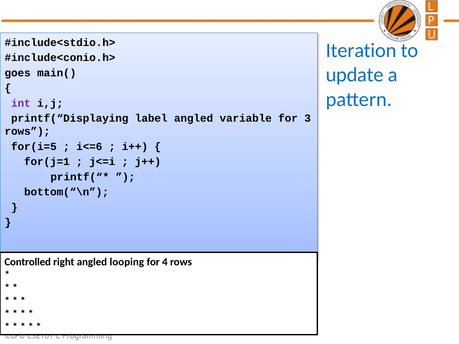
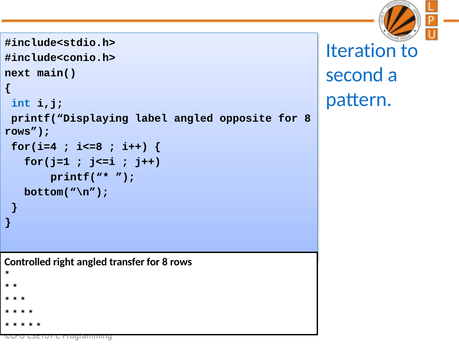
update: update -> second (355, 75)
goes: goes -> next (18, 73)
int colour: purple -> blue (21, 103)
variable: variable -> opposite (246, 118)
3: 3 -> 8 (308, 118)
for(i=5: for(i=5 -> for(i=4 (34, 147)
i<=6: i<=6 -> i<=8 (89, 147)
looping: looping -> transfer (127, 262)
4: 4 -> 8 (165, 262)
